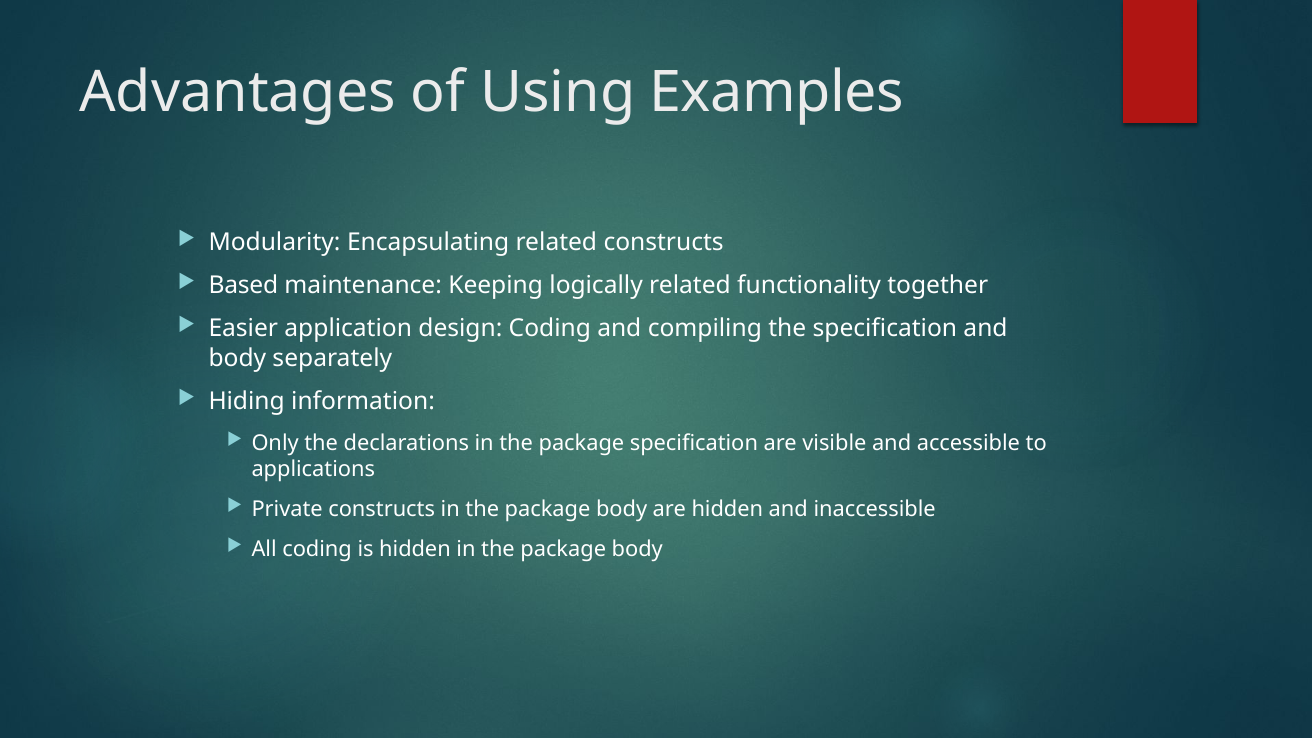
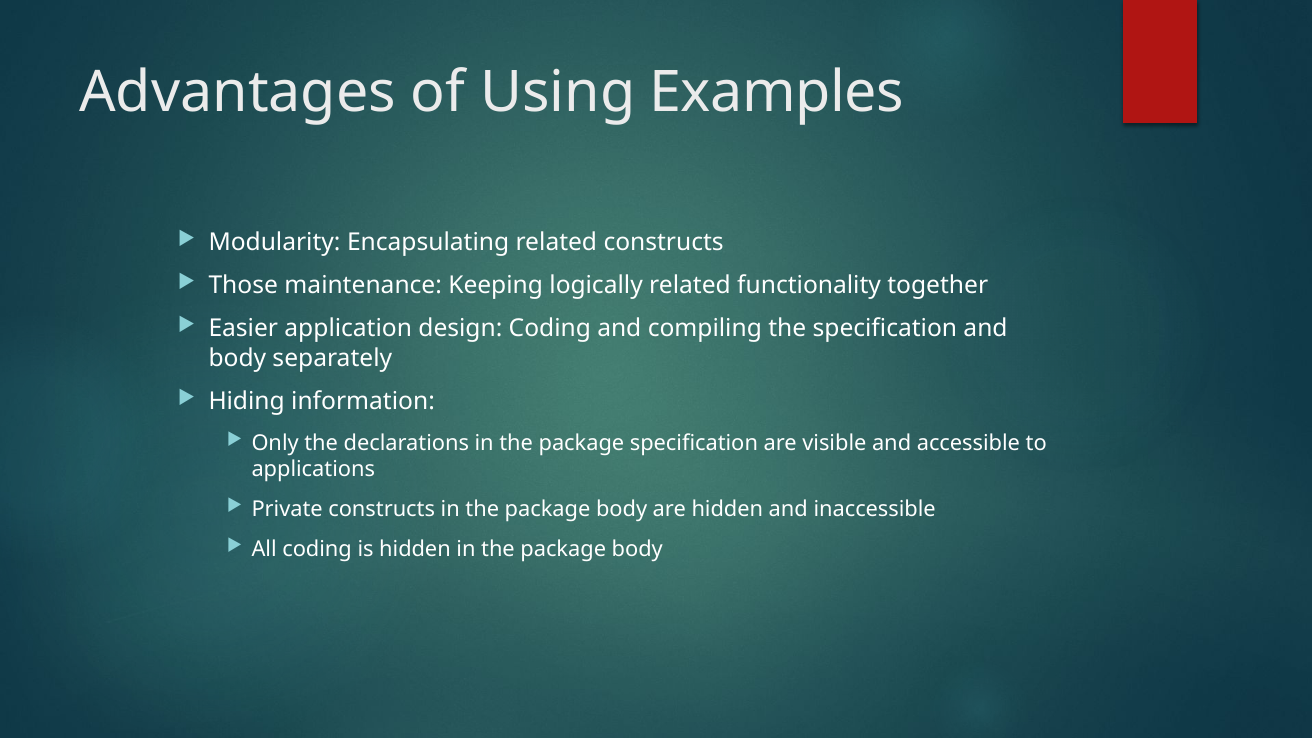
Based: Based -> Those (243, 286)
